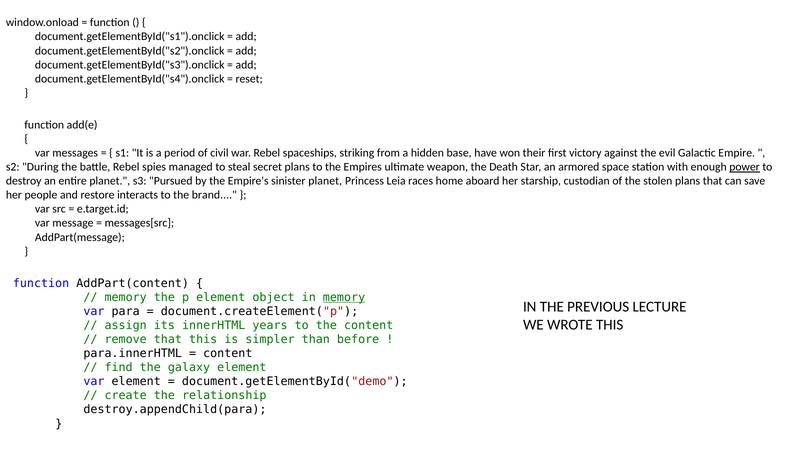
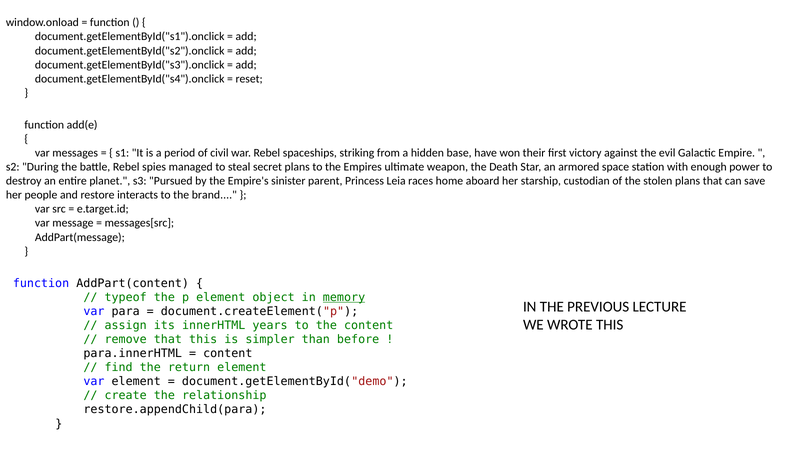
power underline: present -> none (745, 167)
sinister planet: planet -> parent (325, 181)
memory: memory -> typeof (126, 297)
galaxy: galaxy -> return (189, 367)
destroy.appendChild(para: destroy.appendChild(para -> restore.appendChild(para (175, 409)
